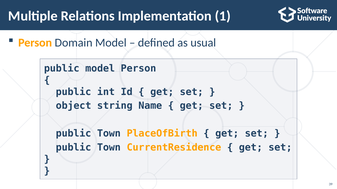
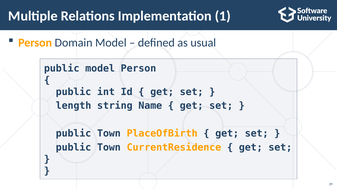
object: object -> length (74, 106)
